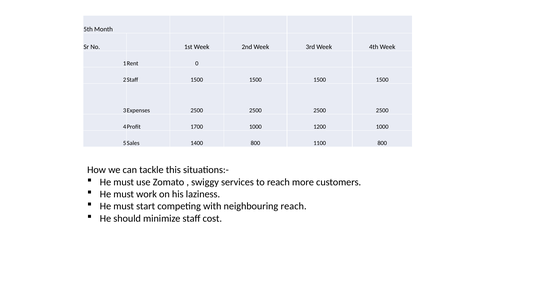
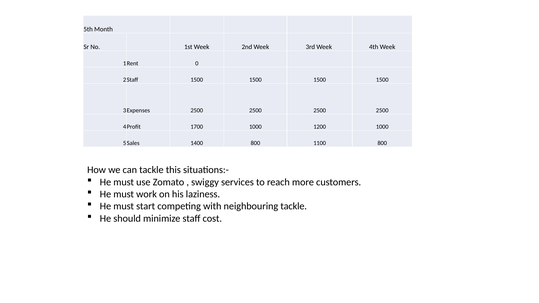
neighbouring reach: reach -> tackle (294, 206)
